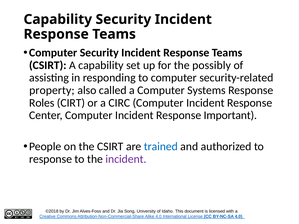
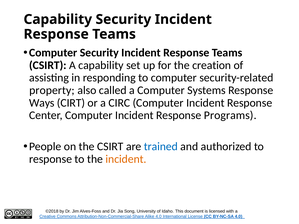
possibly: possibly -> creation (212, 65)
Roles: Roles -> Ways (42, 103)
Important: Important -> Programs (230, 115)
incident colour: purple -> orange (126, 159)
